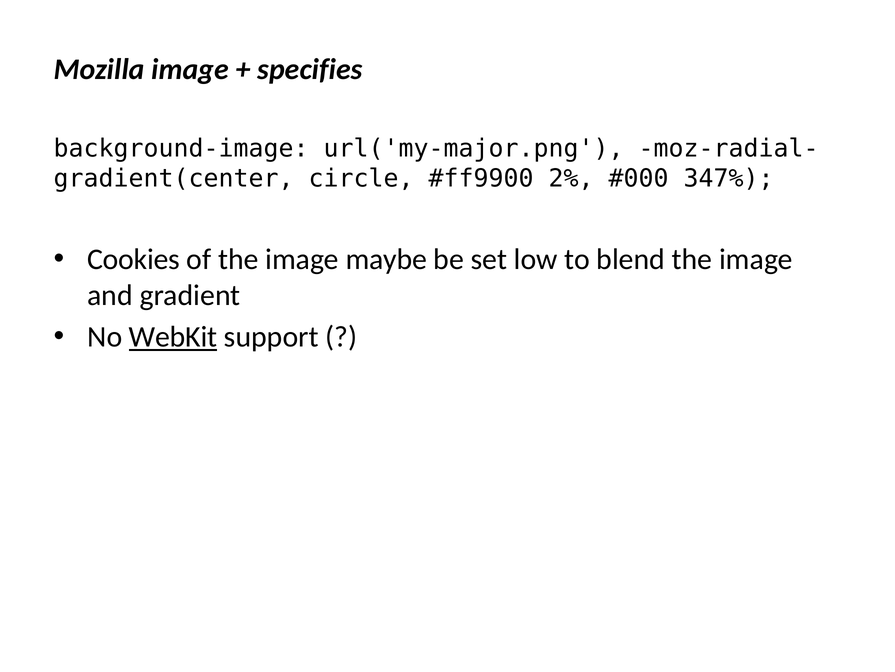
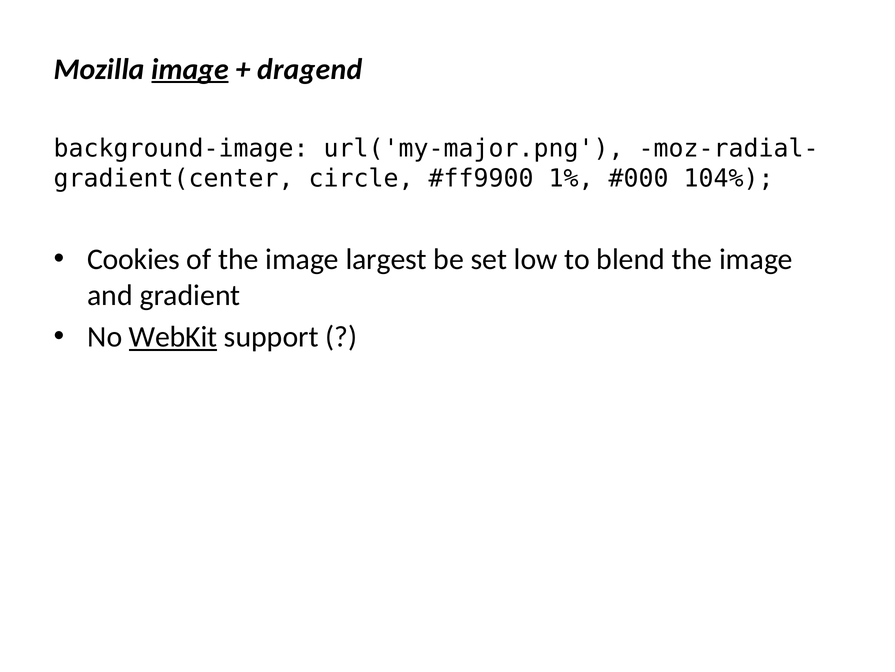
image underline: none -> present (190, 69)
specifies: specifies -> dragend (310, 69)
2%: 2% -> 1% (571, 178)
347%: 347% -> 104% (729, 178)
maybe: maybe -> largest (386, 259)
